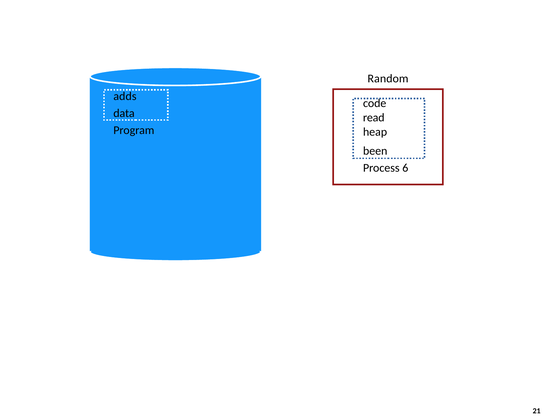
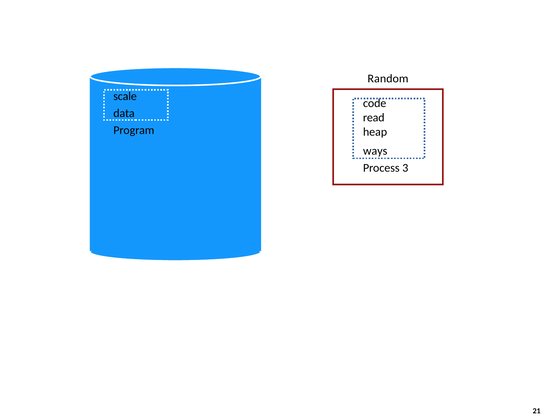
adds: adds -> scale (125, 96)
been: been -> ways (375, 151)
6: 6 -> 3 (405, 168)
